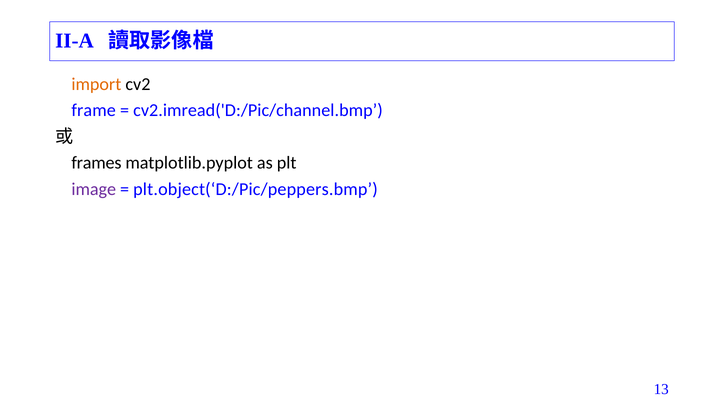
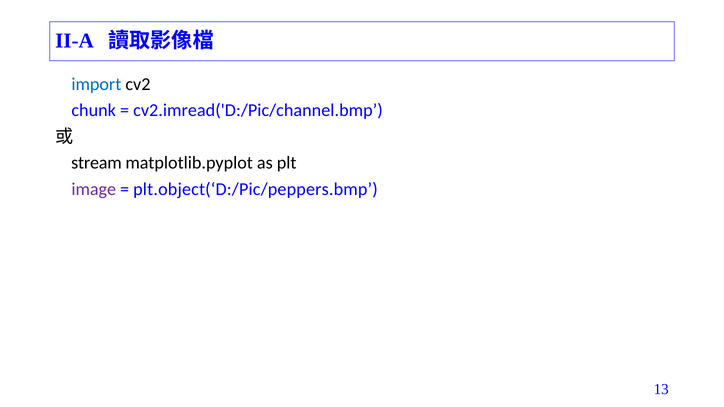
import colour: orange -> blue (96, 84)
frame: frame -> chunk (94, 110)
frames: frames -> stream (96, 163)
